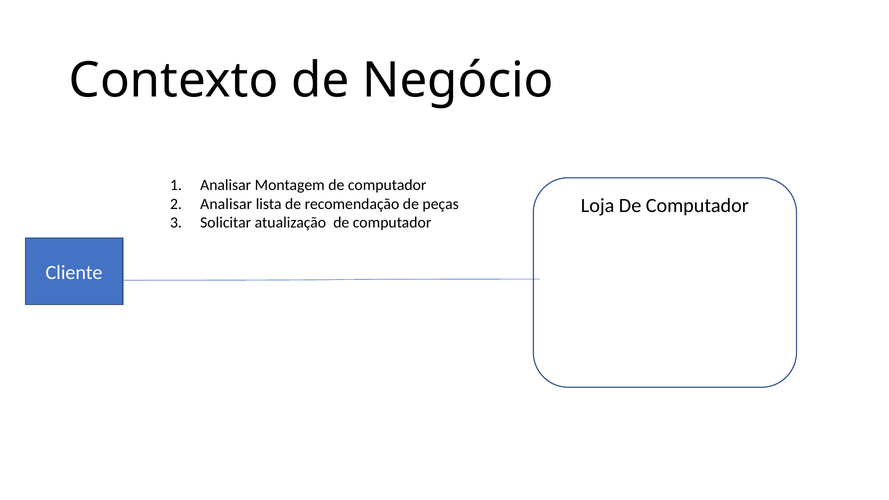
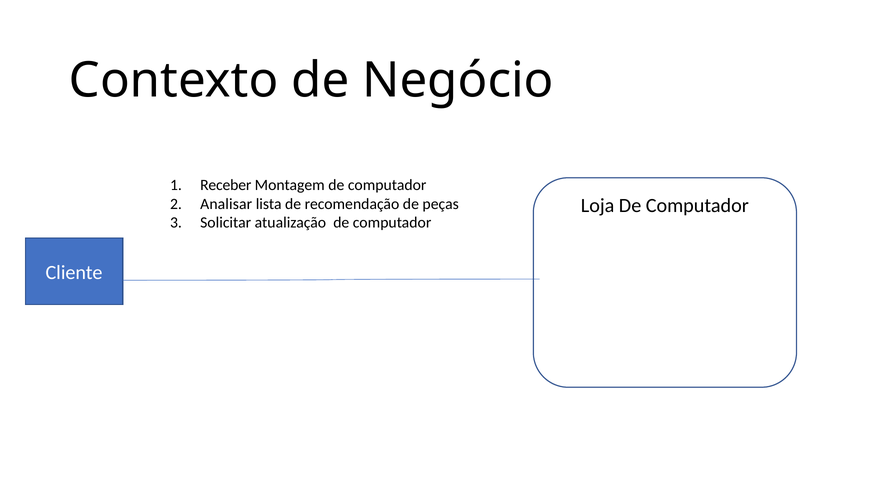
Analisar: Analisar -> Receber (226, 185)
